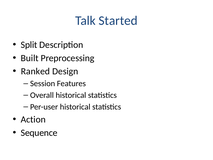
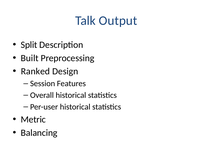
Started: Started -> Output (118, 21)
Action: Action -> Metric (33, 119)
Sequence: Sequence -> Balancing (39, 132)
